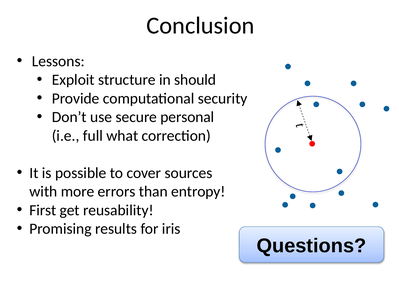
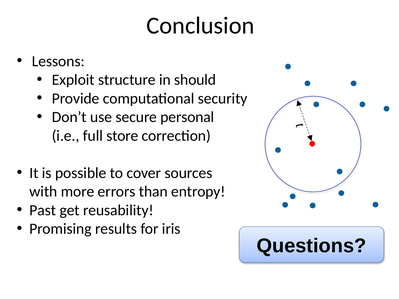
what: what -> store (122, 136)
First: First -> Past (43, 210)
